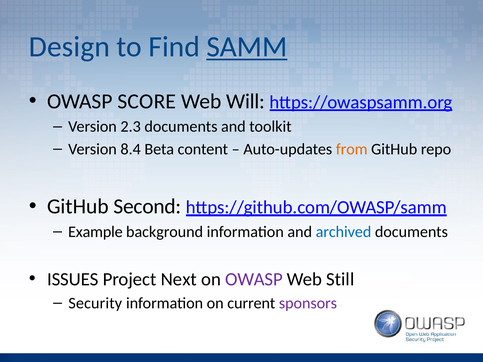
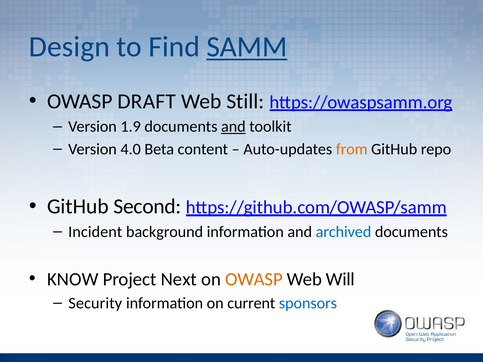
SCORE: SCORE -> DRAFT (147, 101)
Will: Will -> Still (245, 101)
2.3: 2.3 -> 1.9 (131, 127)
and underline: none -> present (233, 127)
8.4: 8.4 -> 4.0 (131, 149)
Example: Example -> Incident (95, 232)
ISSUES: ISSUES -> KNOW (73, 279)
OWASP colour: purple -> orange (254, 279)
Still: Still -> Will (340, 279)
sponsors colour: purple -> blue (308, 303)
